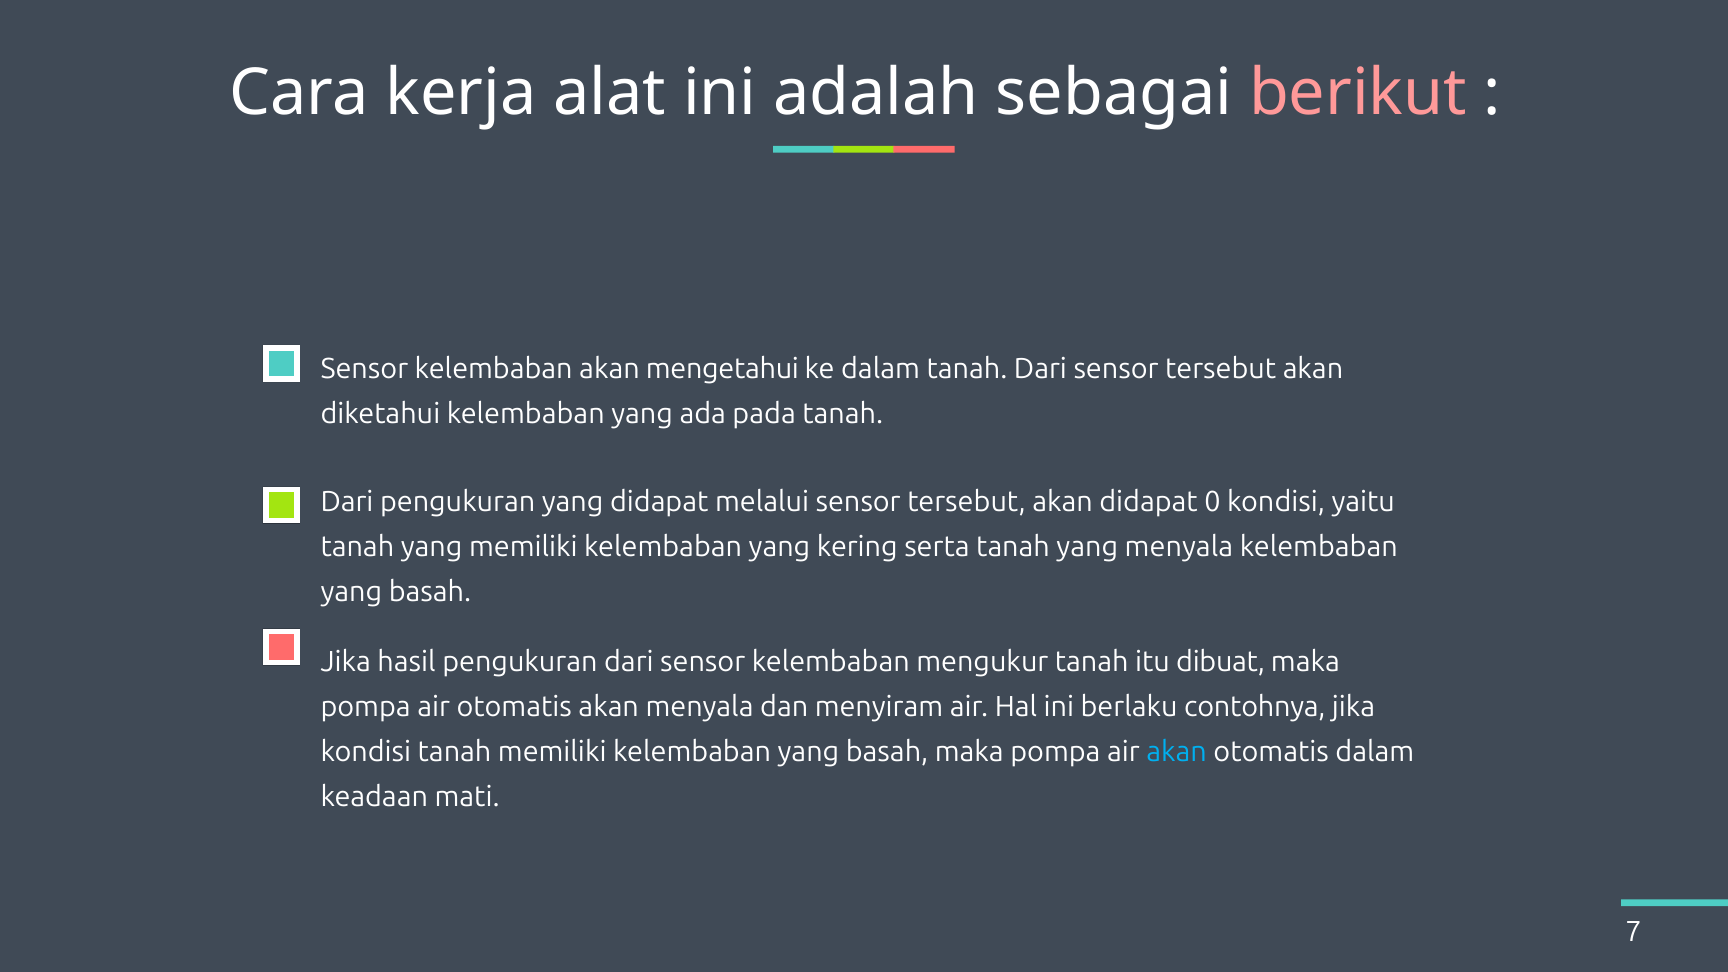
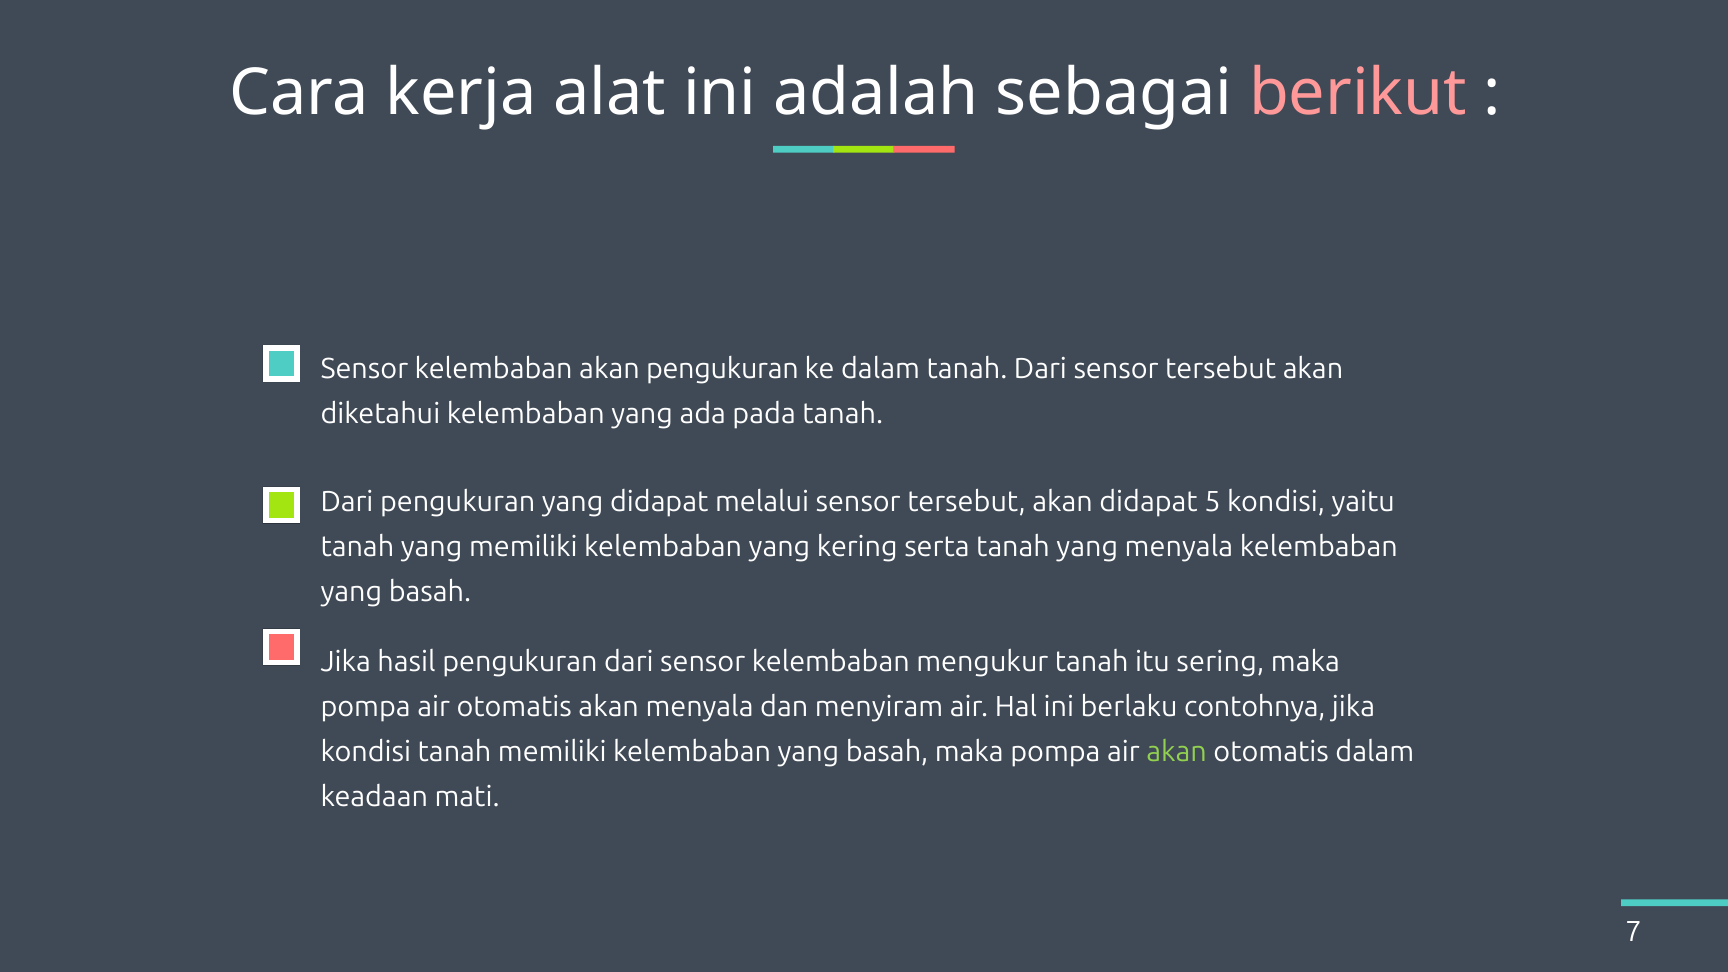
akan mengetahui: mengetahui -> pengukuran (722, 369)
0: 0 -> 5 (1213, 502)
dibuat: dibuat -> sering (1220, 662)
akan colour: light blue -> light green (1177, 751)
